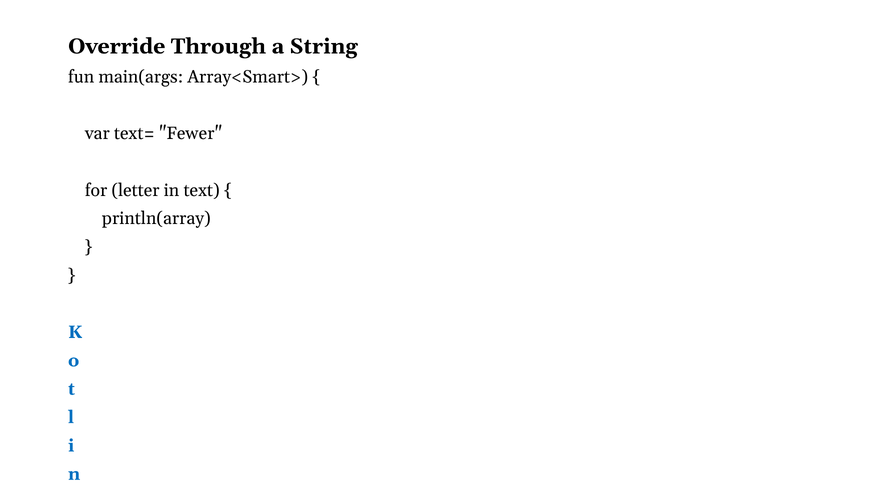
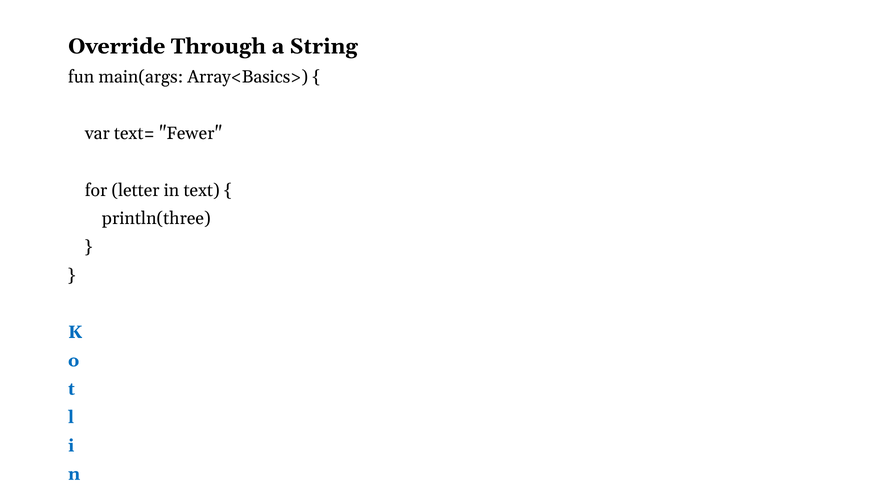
Array<Smart>: Array<Smart> -> Array<Basics> (248, 77)
println(array: println(array -> println(three (156, 218)
